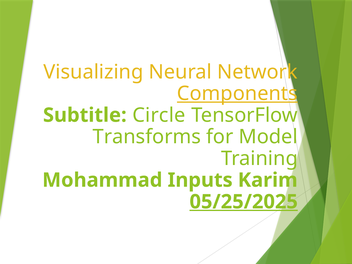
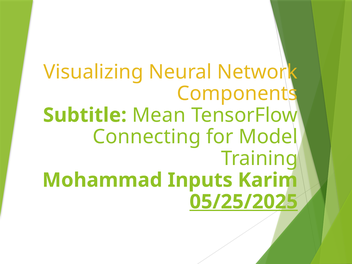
Components underline: present -> none (237, 94)
Circle: Circle -> Mean (159, 115)
Transforms: Transforms -> Connecting (147, 137)
